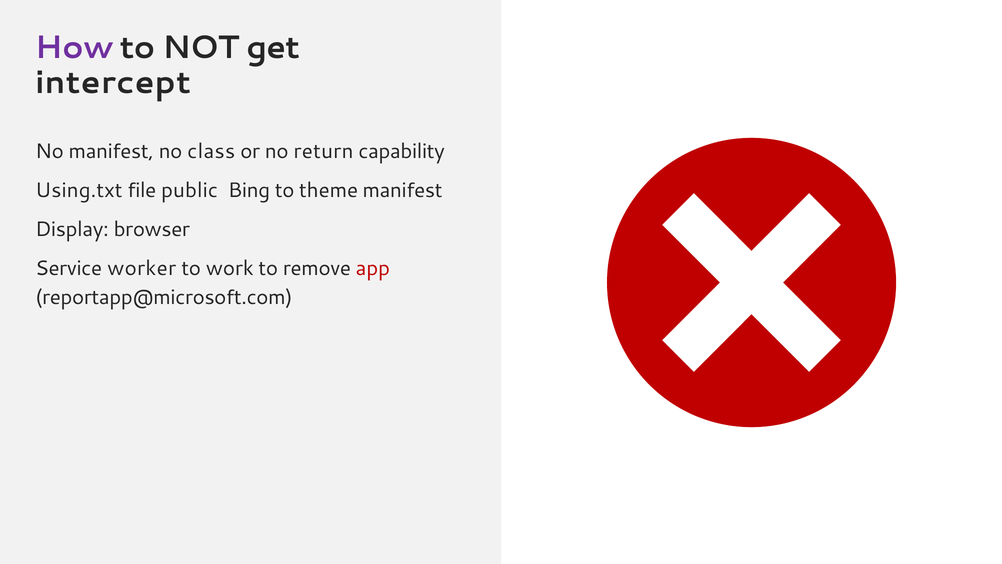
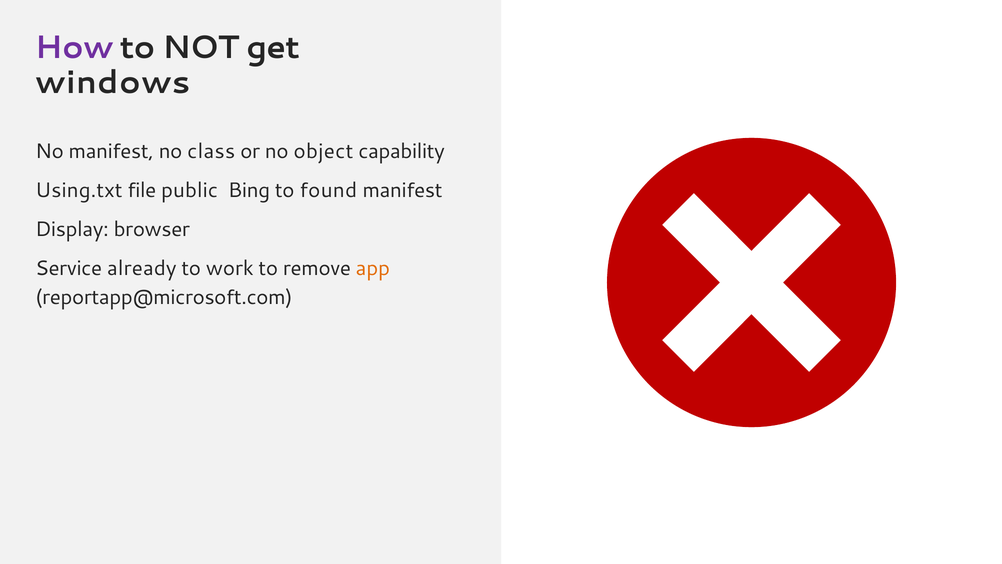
intercept: intercept -> windows (113, 83)
return: return -> object (323, 151)
theme: theme -> found (328, 190)
worker: worker -> already (142, 268)
app colour: red -> orange (373, 268)
